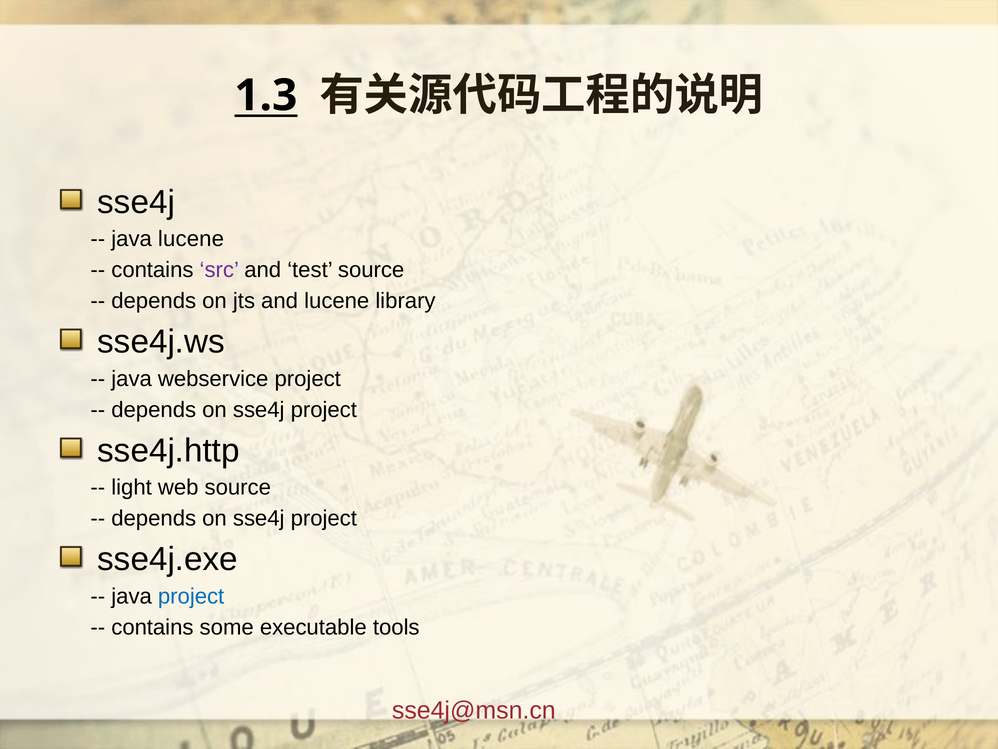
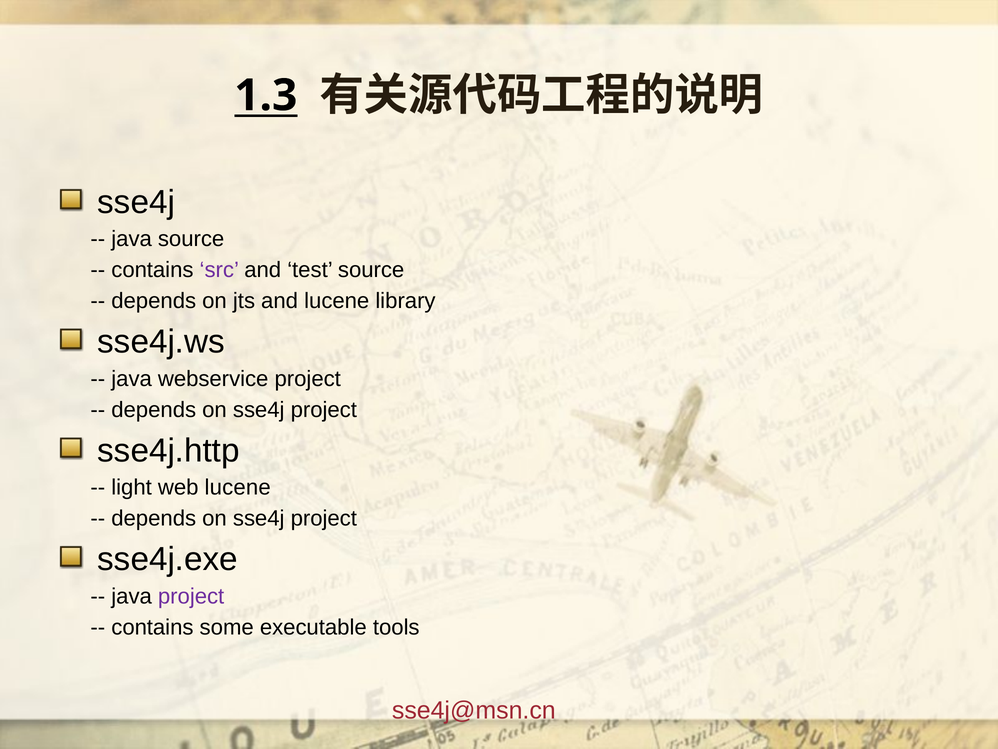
java lucene: lucene -> source (191, 239)
web source: source -> lucene (238, 487)
project colour: blue -> purple (191, 596)
